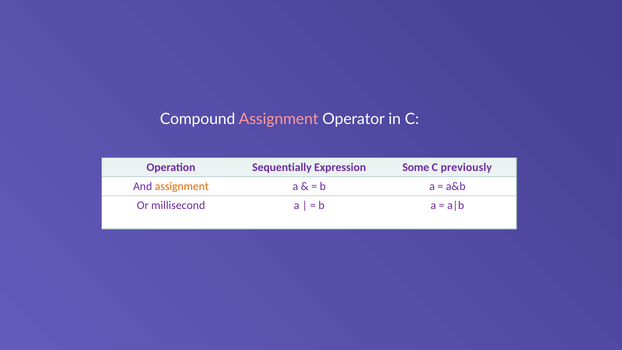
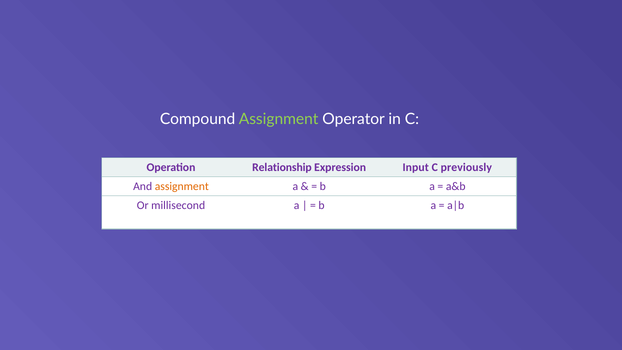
Assignment colour: pink -> light green (279, 119)
Sequentially: Sequentially -> Relationship (282, 168)
Some: Some -> Input (416, 168)
